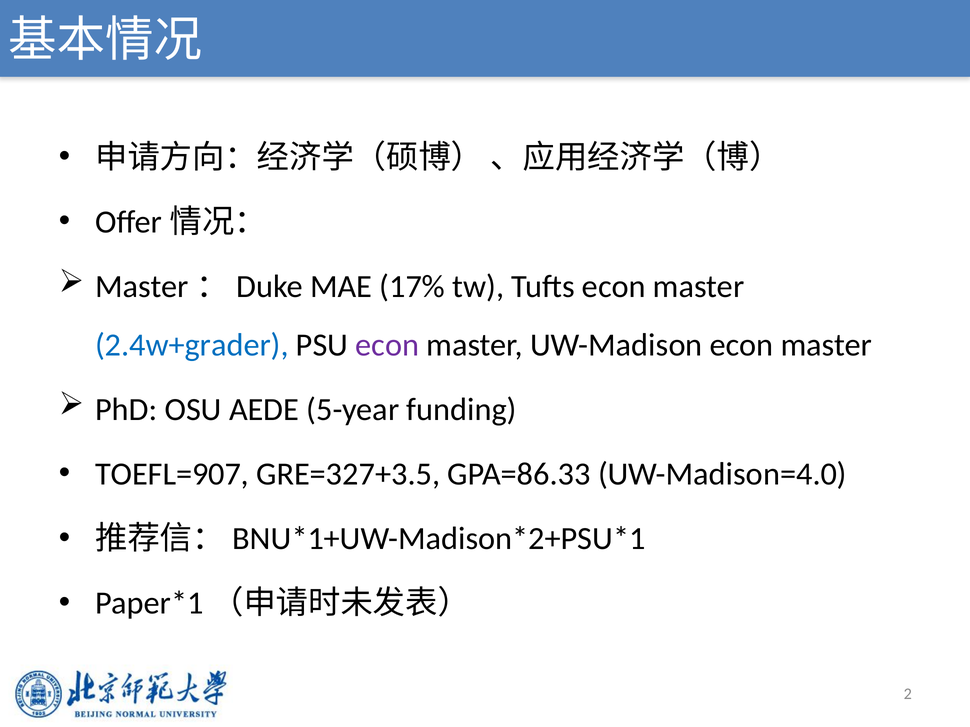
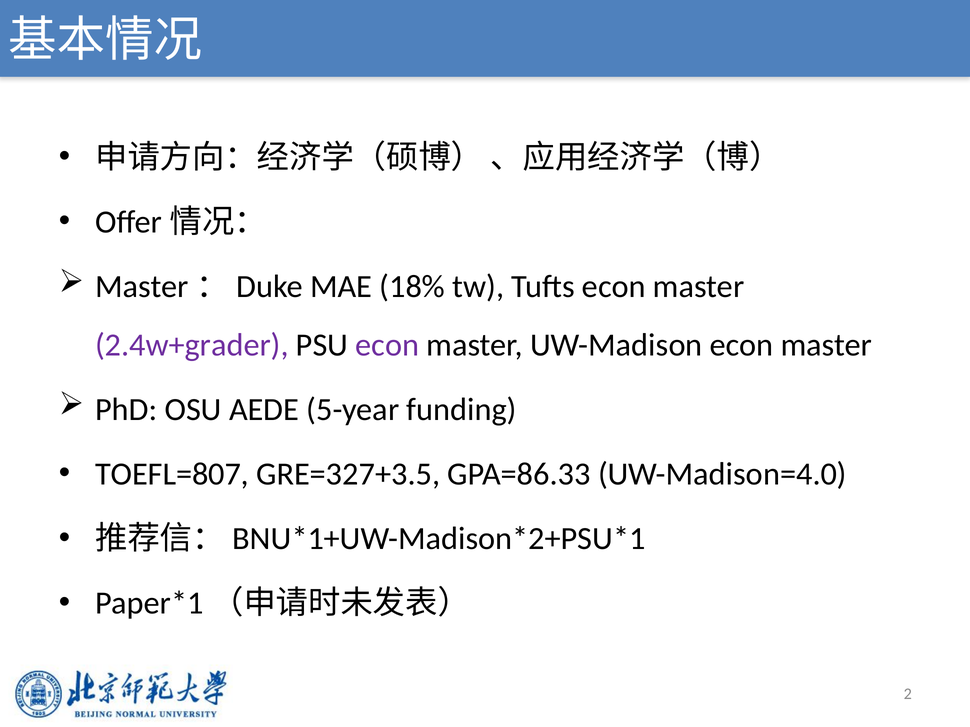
17%: 17% -> 18% (412, 287)
2.4w+grader colour: blue -> purple (192, 345)
TOEFL=907: TOEFL=907 -> TOEFL=807 (172, 474)
